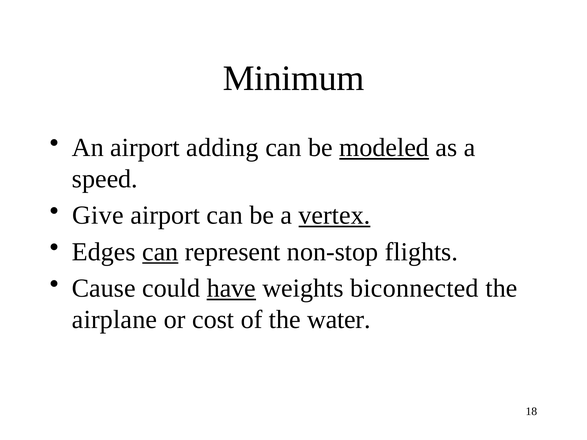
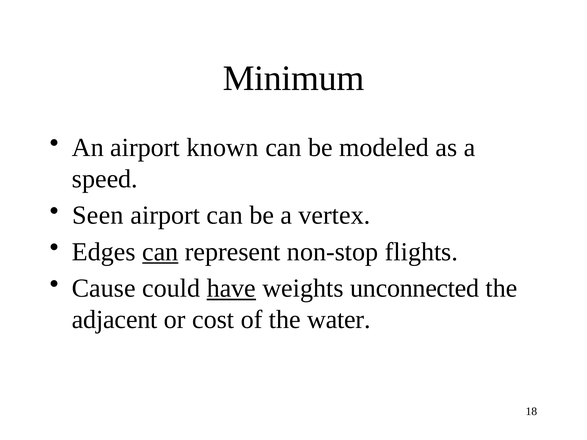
adding: adding -> known (222, 148)
modeled underline: present -> none (384, 148)
Give: Give -> Seen (98, 215)
vertex underline: present -> none (334, 215)
biconnected: biconnected -> unconnected (415, 289)
airplane: airplane -> adjacent (115, 320)
